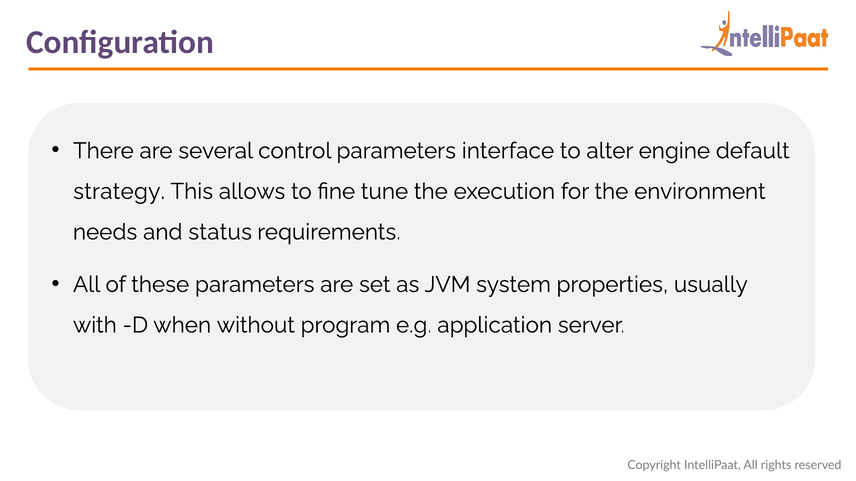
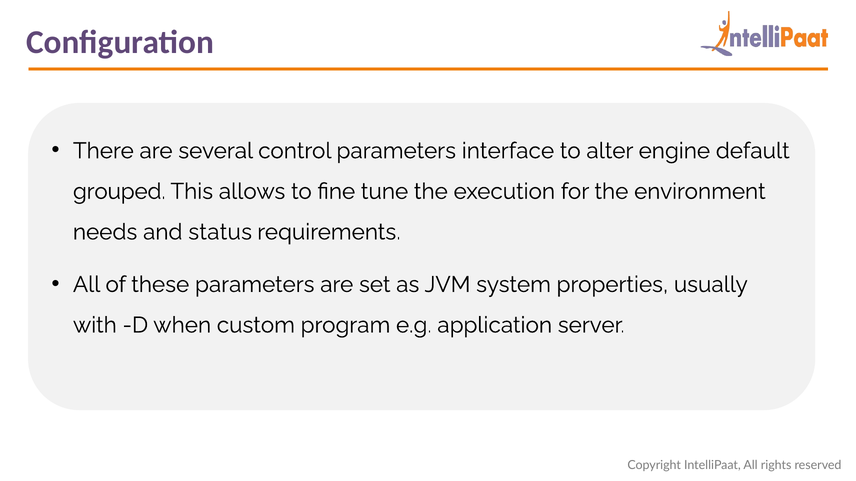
strategy: strategy -> grouped (119, 192)
without: without -> custom (256, 325)
